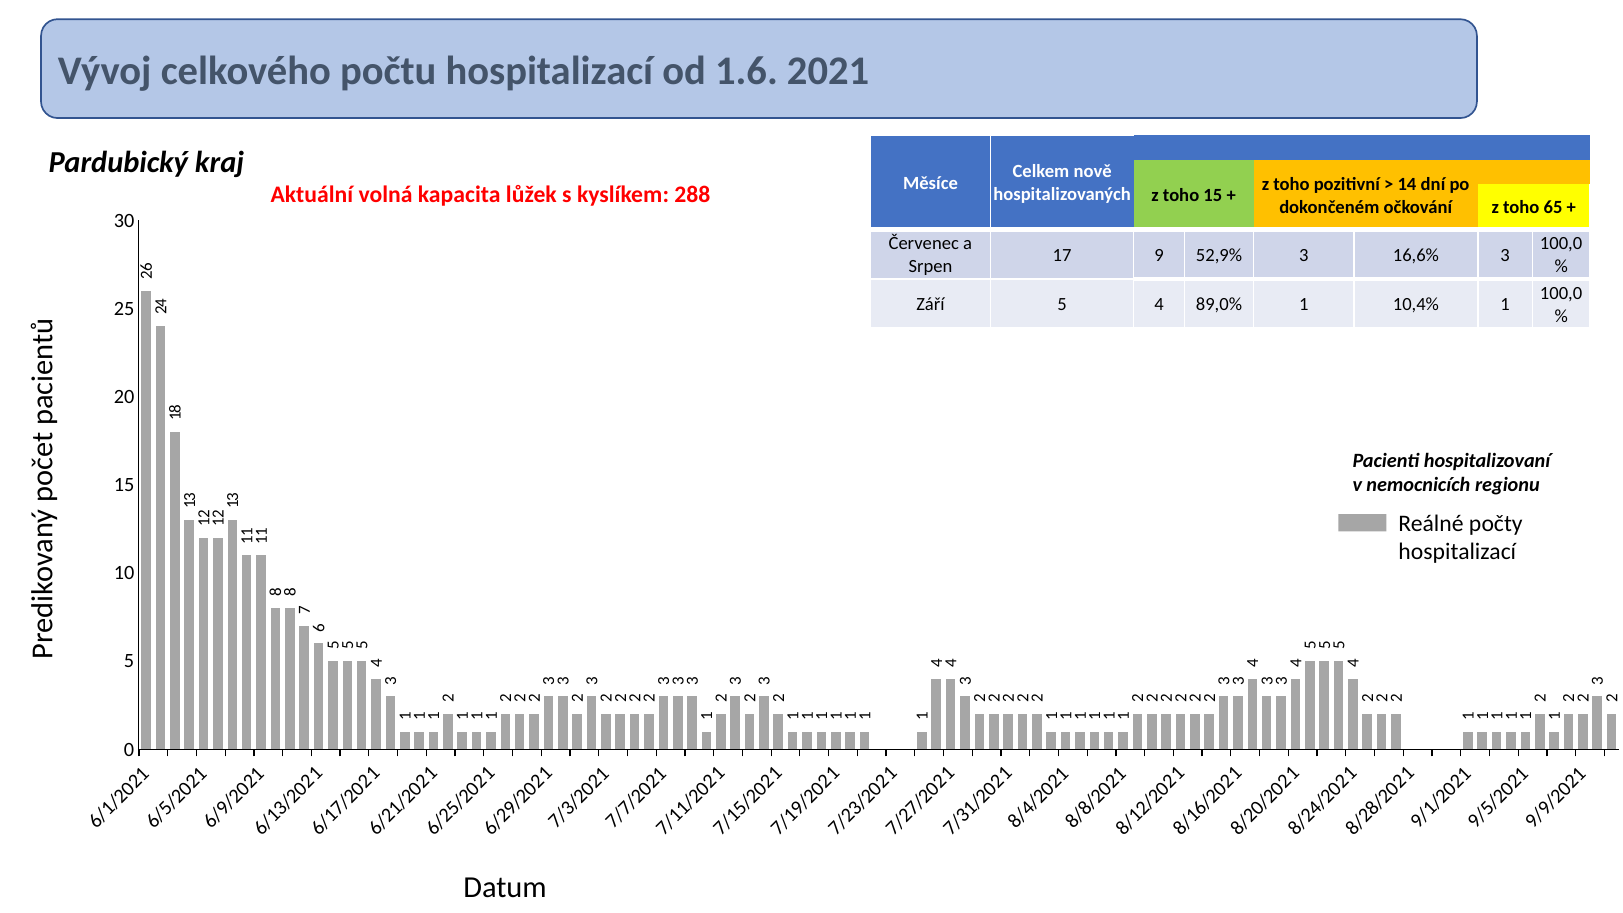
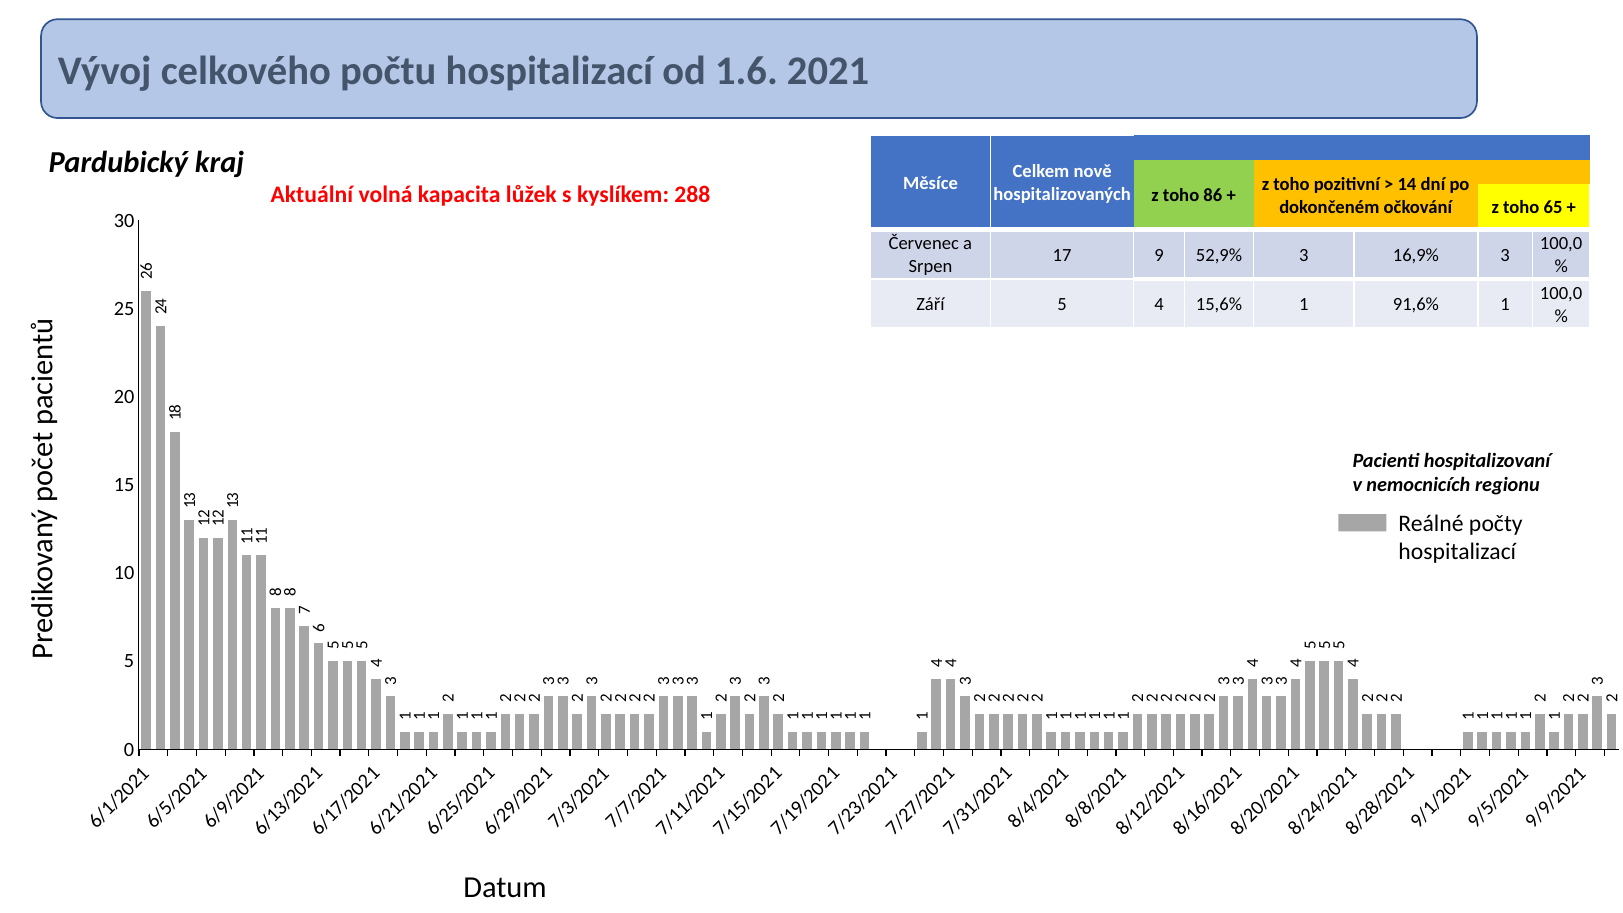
toho 15: 15 -> 86 (1213, 196)
16,6%: 16,6% -> 16,9% (1416, 255)
89,0%: 89,0% -> 15,6% (1219, 304)
10,4%: 10,4% -> 91,6% (1416, 304)
